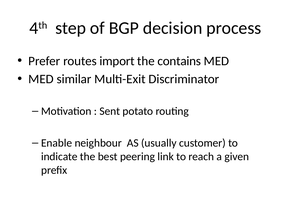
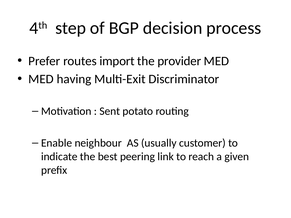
contains: contains -> provider (179, 61)
similar: similar -> having (74, 79)
